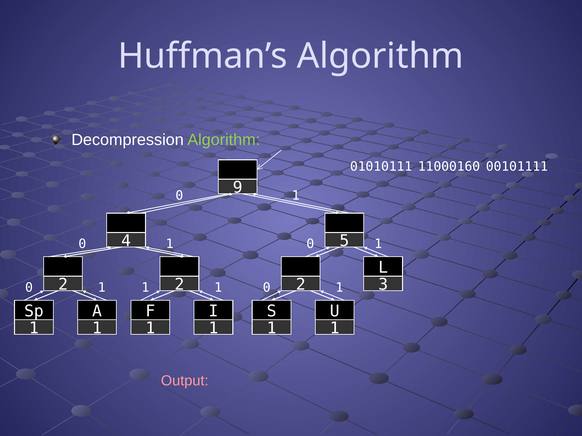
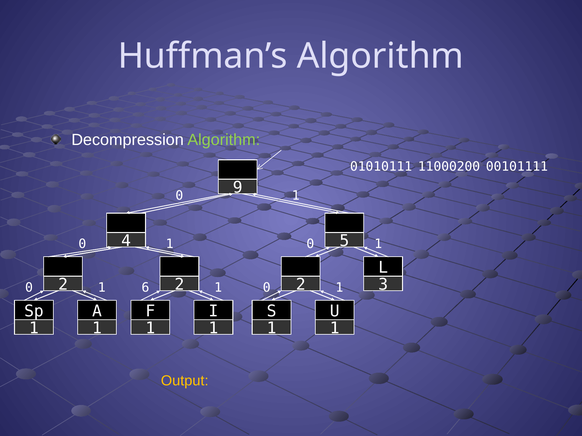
11000160: 11000160 -> 11000200 (449, 167)
1: 1 -> 6 (145, 288)
Output colour: pink -> yellow (185, 381)
